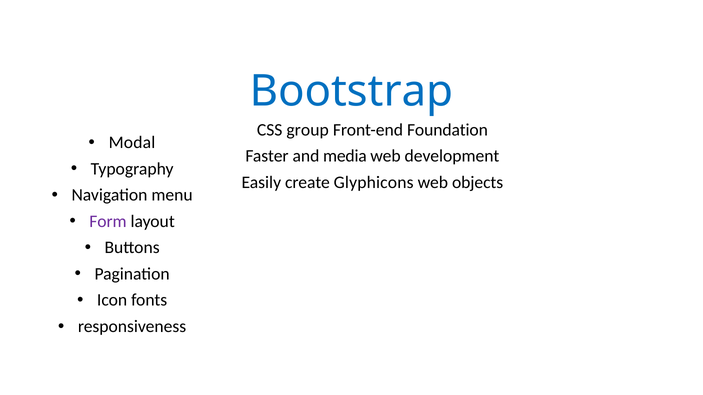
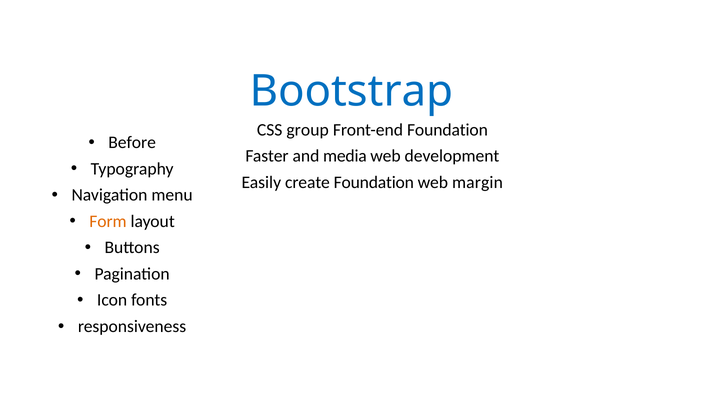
Modal: Modal -> Before (132, 143)
create Glyphicons: Glyphicons -> Foundation (374, 183)
objects: objects -> margin (477, 183)
Form colour: purple -> orange (108, 222)
